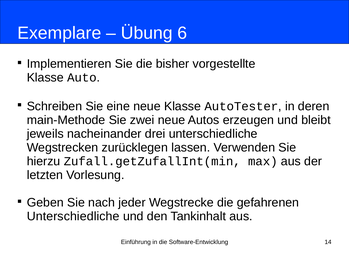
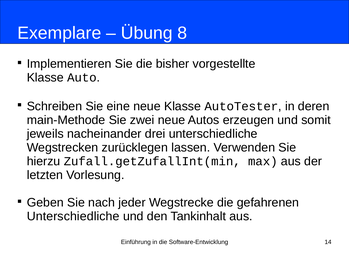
6: 6 -> 8 (182, 33)
bleibt: bleibt -> somit (316, 120)
